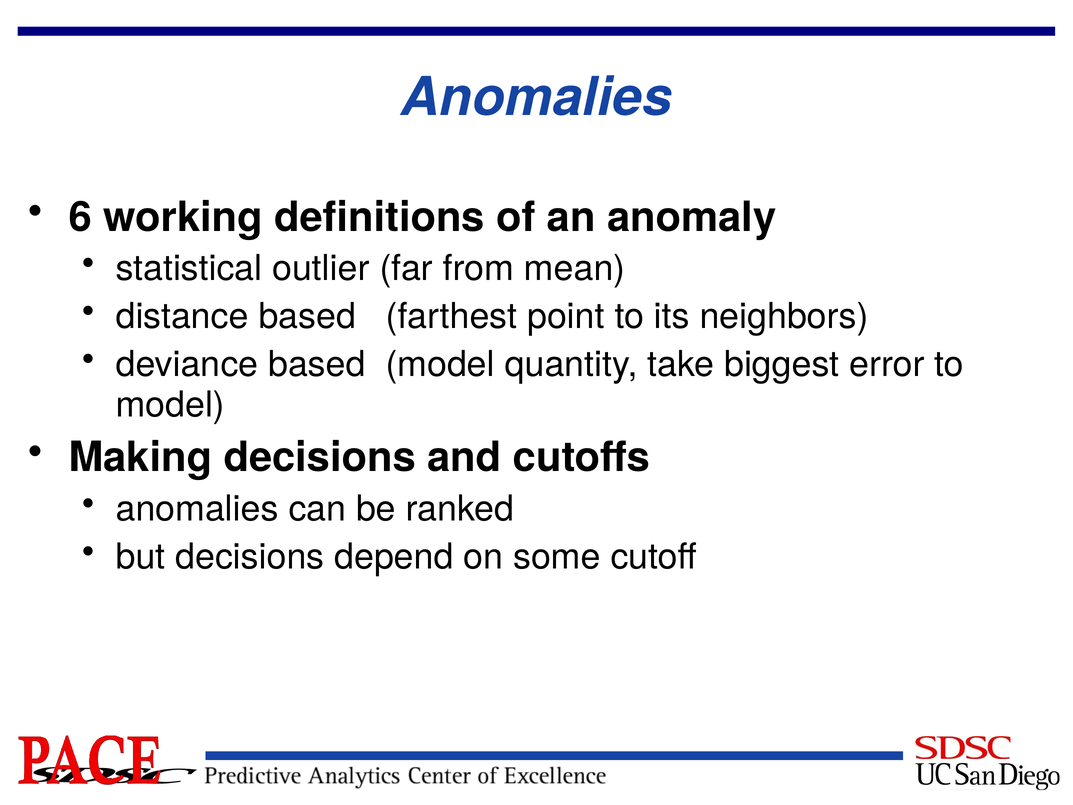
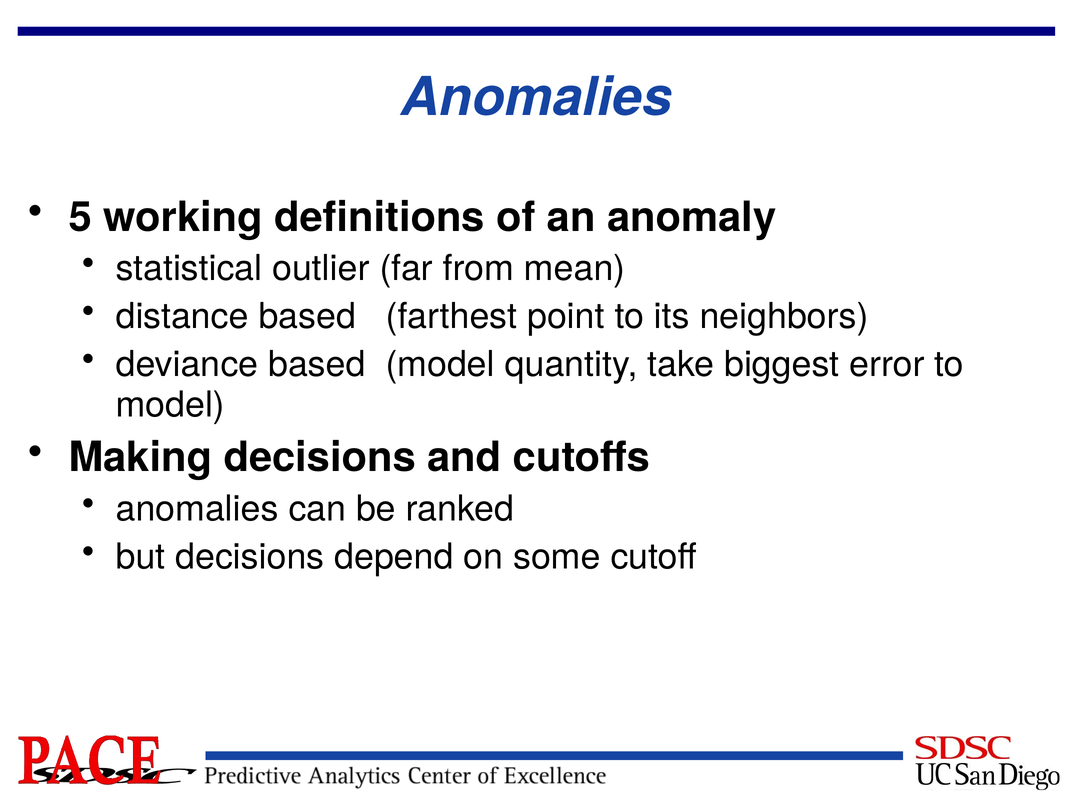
6: 6 -> 5 (80, 217)
